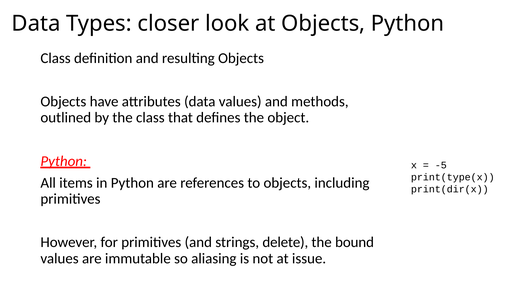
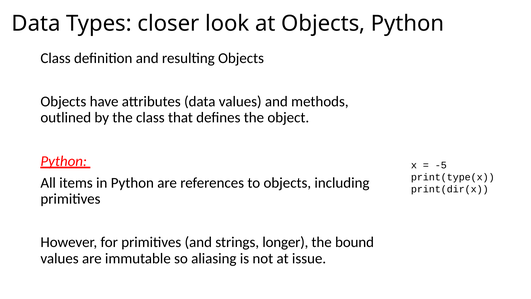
delete: delete -> longer (285, 242)
